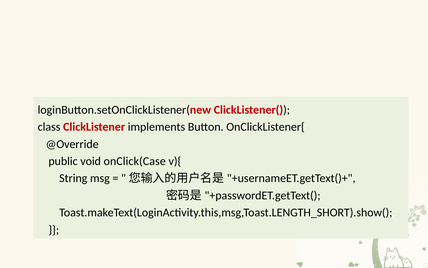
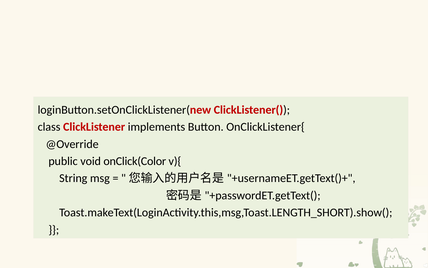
onClick(Case: onClick(Case -> onClick(Color (135, 161)
